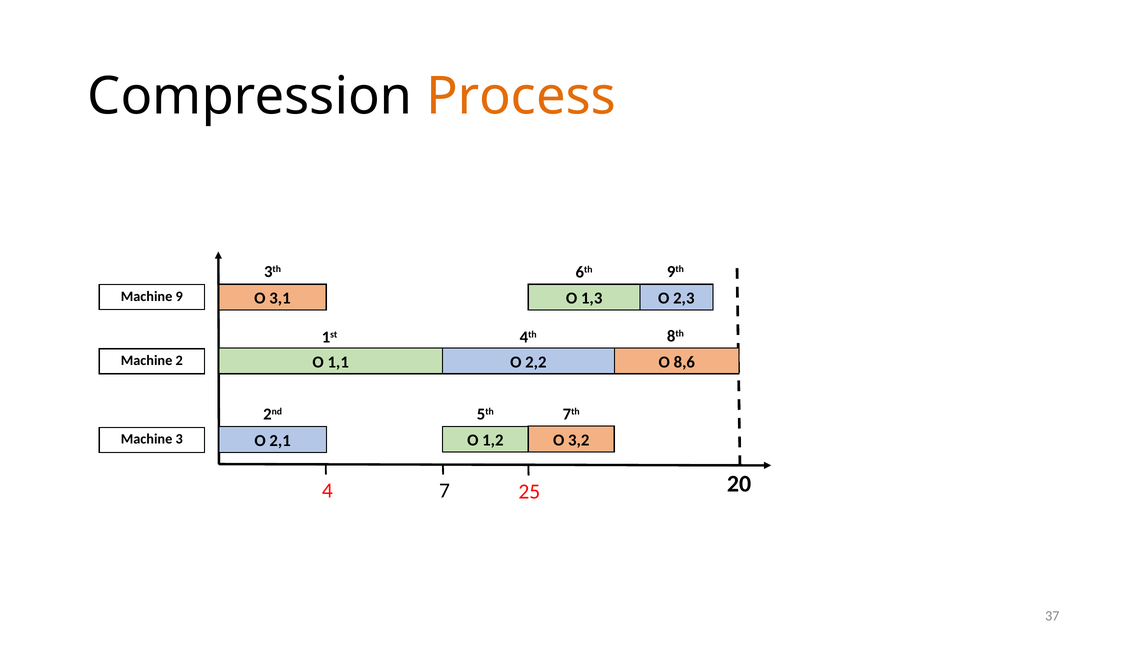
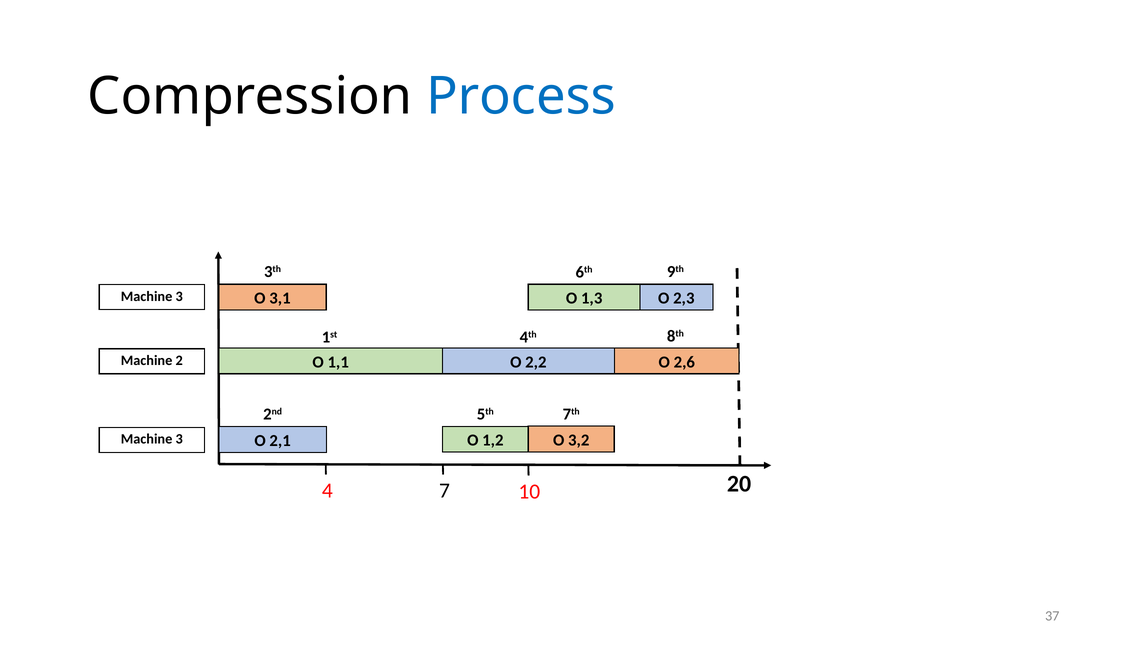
Process colour: orange -> blue (521, 96)
9: 9 -> 3 (179, 296)
8,6: 8,6 -> 2,6 (684, 362)
25: 25 -> 10 (529, 492)
